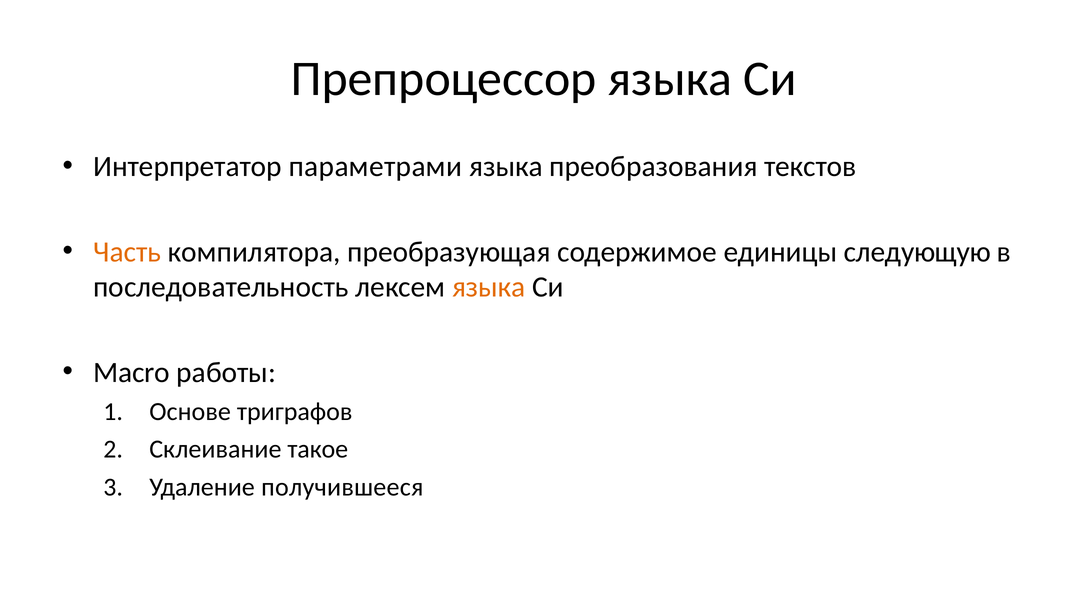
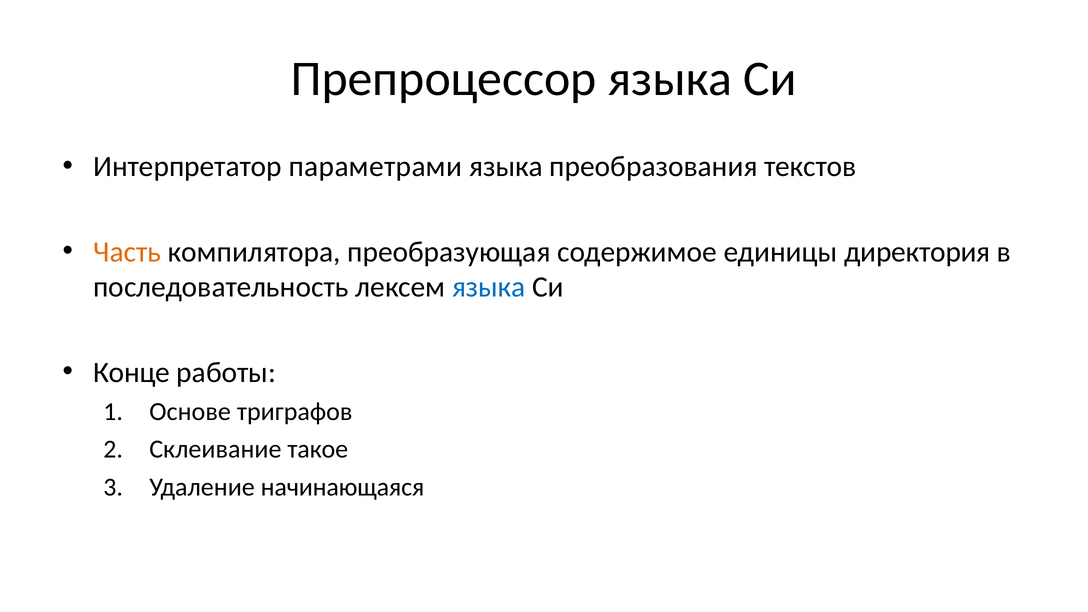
следующую: следующую -> директория (917, 252)
языка colour: orange -> blue (489, 287)
Macro: Macro -> Конце (132, 372)
получившееся: получившееся -> начинающаяся (343, 487)
